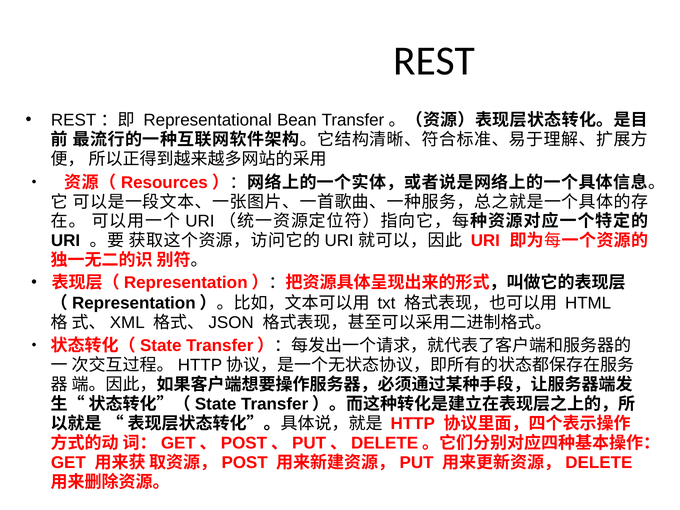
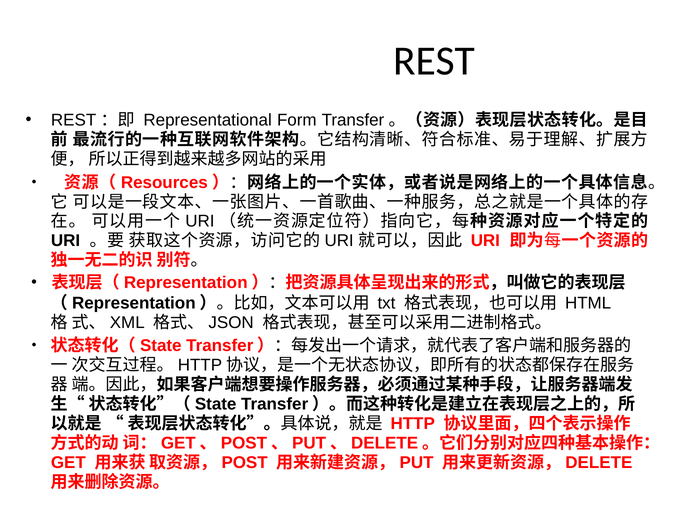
Bean: Bean -> Form (297, 120)
